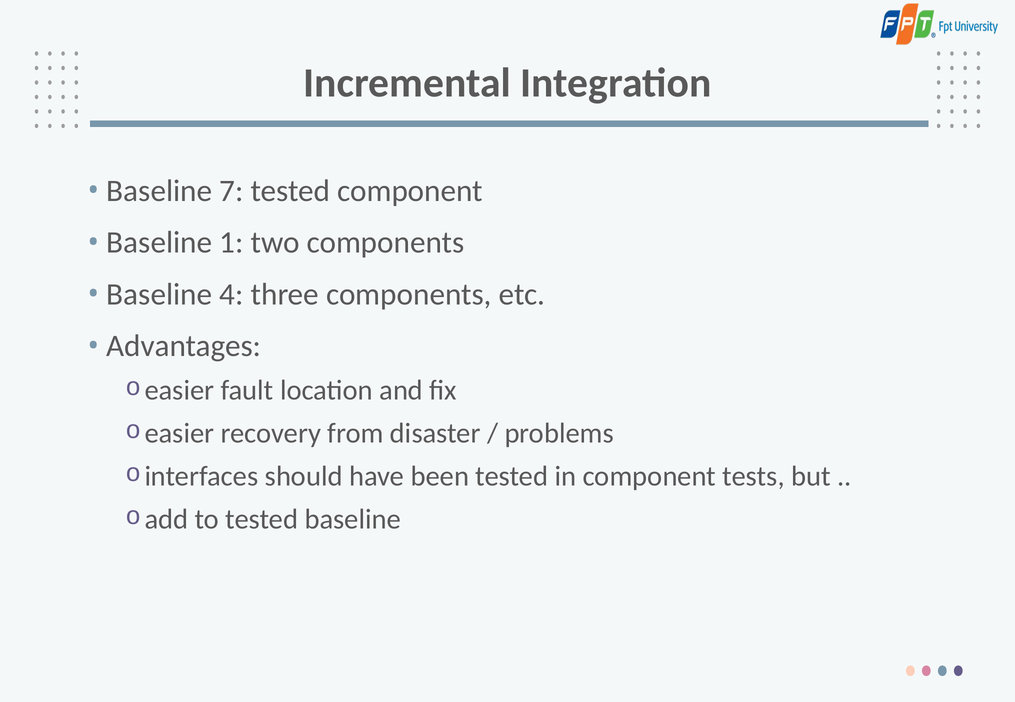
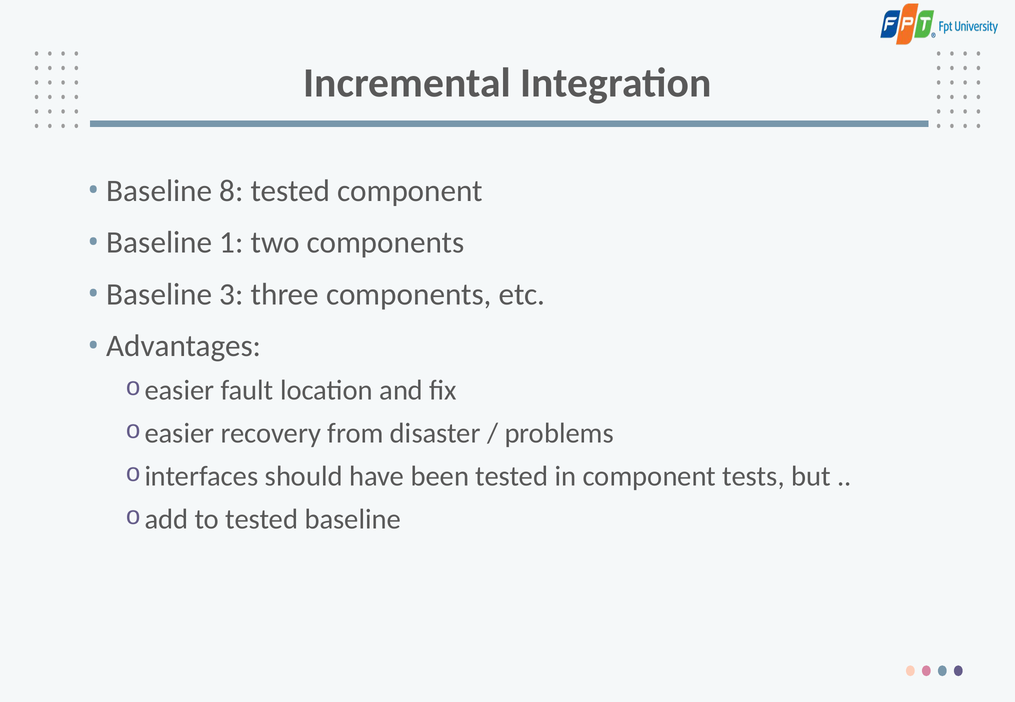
7: 7 -> 8 (231, 191)
4: 4 -> 3 (231, 295)
